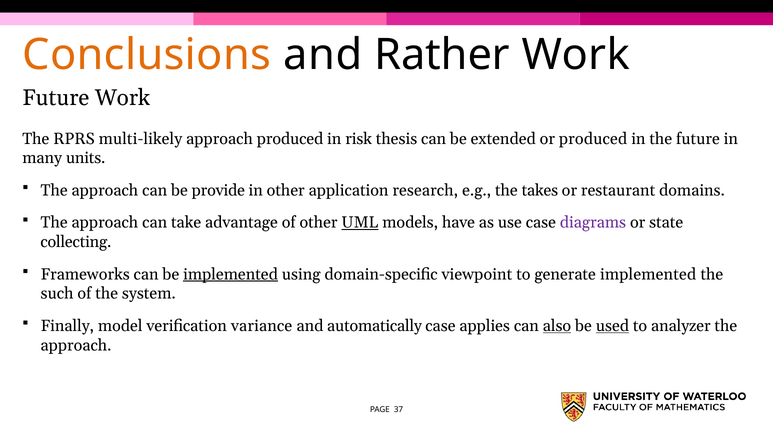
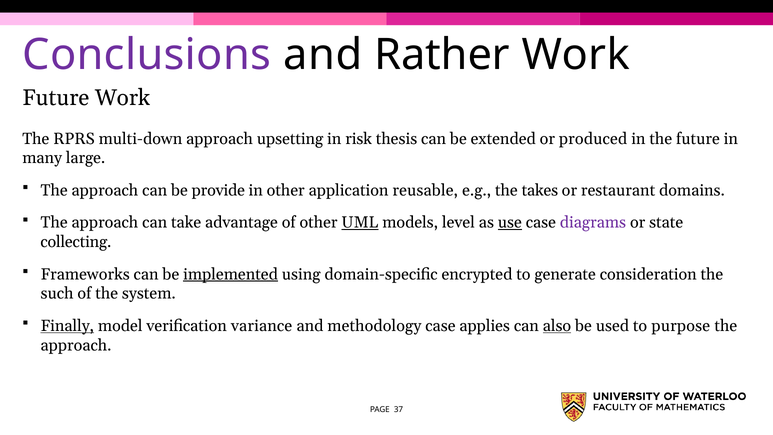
Conclusions colour: orange -> purple (147, 55)
multi-likely: multi-likely -> multi-down (141, 139)
approach produced: produced -> upsetting (290, 139)
units: units -> large (86, 158)
research: research -> reusable (425, 190)
have: have -> level (458, 223)
use underline: none -> present (510, 223)
viewpoint: viewpoint -> encrypted (477, 274)
generate implemented: implemented -> consideration (648, 274)
Finally underline: none -> present (67, 326)
automatically: automatically -> methodology (374, 326)
used underline: present -> none (612, 326)
analyzer: analyzer -> purpose (681, 326)
